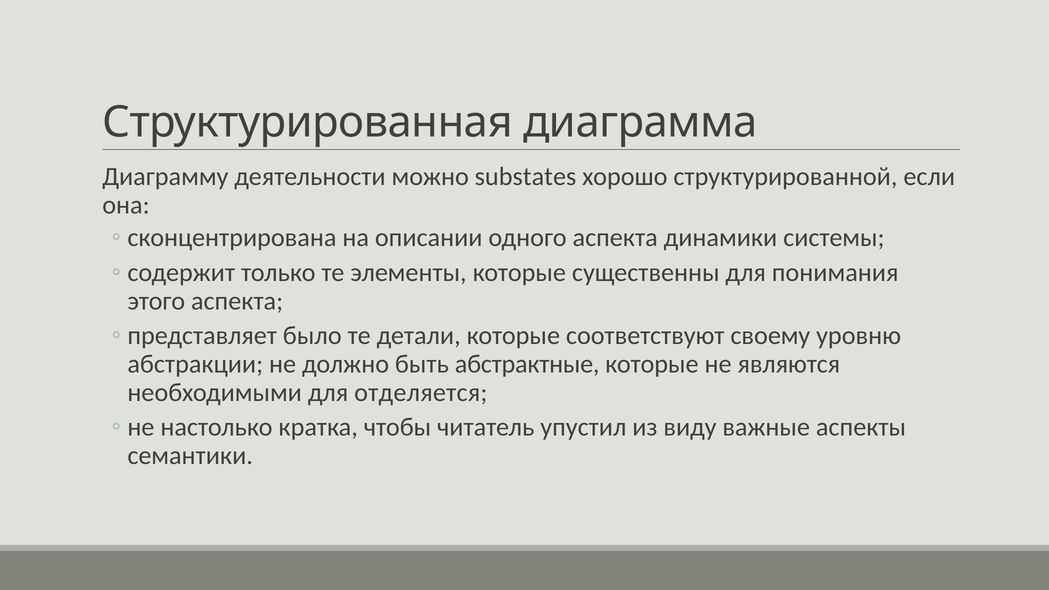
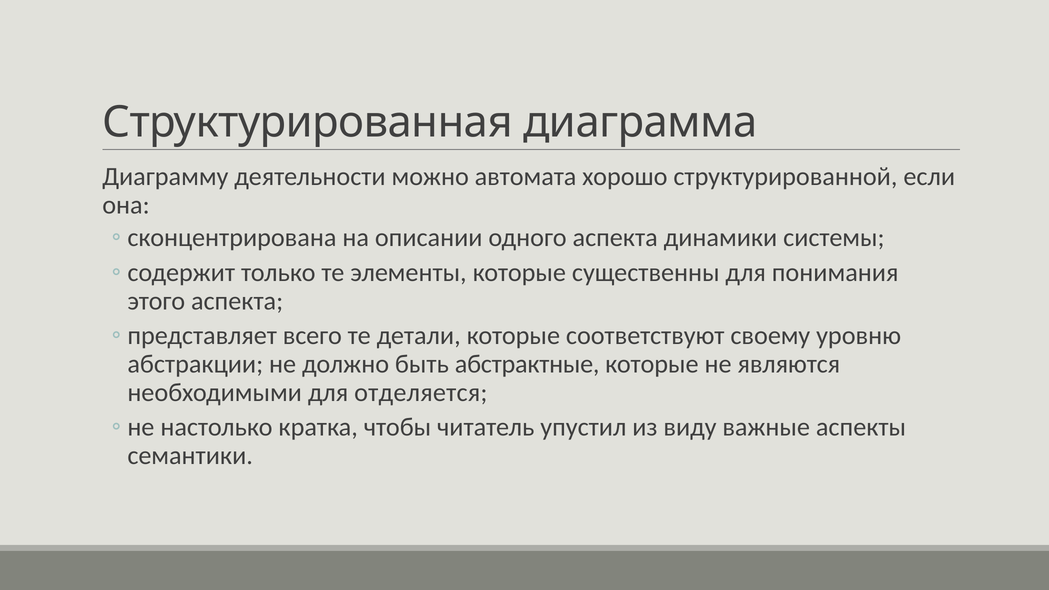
substates: substates -> автомата (526, 177)
было: было -> всего (312, 336)
